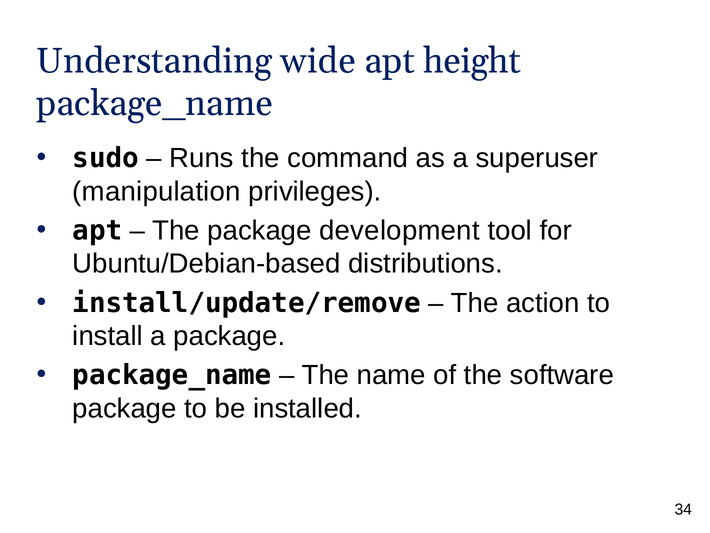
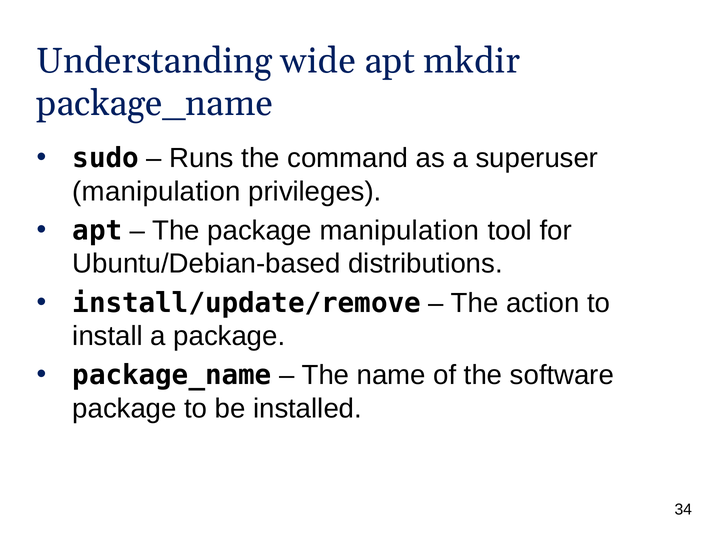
height: height -> mkdir (472, 61)
package development: development -> manipulation (399, 230)
